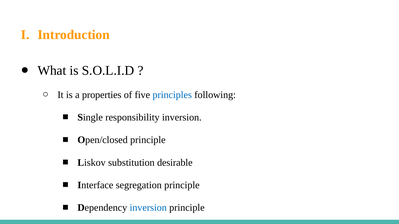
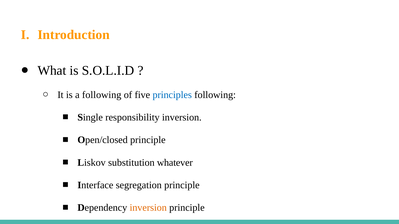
a properties: properties -> following (102, 95)
desirable: desirable -> whatever (175, 163)
inversion colour: blue -> orange (148, 208)
